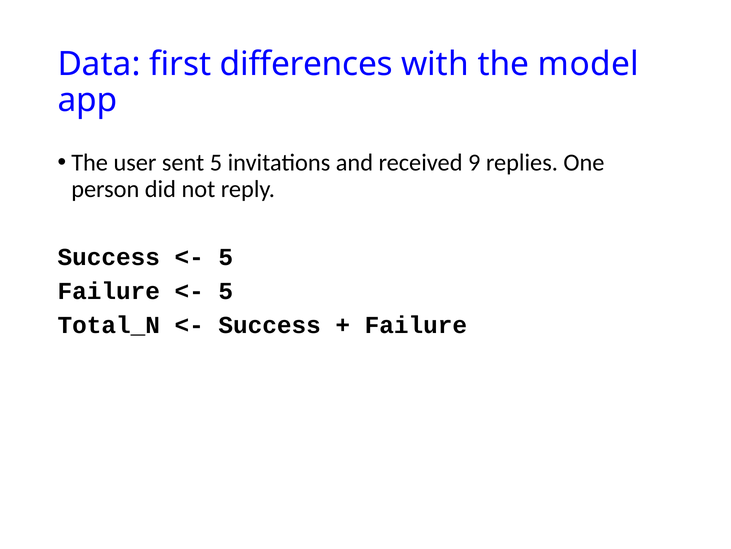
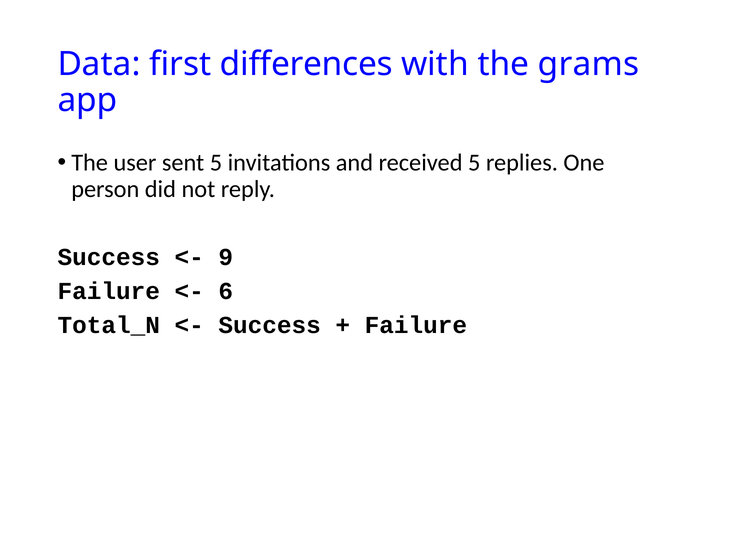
model: model -> grams (588, 64)
received 9: 9 -> 5 (474, 163)
5: 5 -> 9 (226, 257)
5: 5 -> 6 (226, 291)
